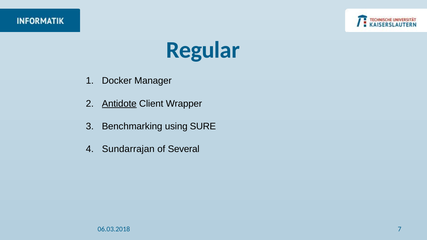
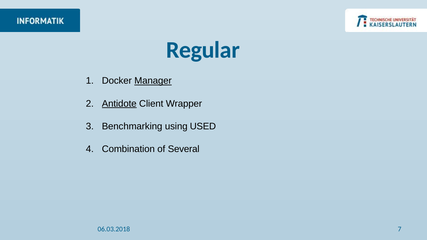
Manager underline: none -> present (153, 81)
SURE: SURE -> USED (203, 126)
Sundarrajan: Sundarrajan -> Combination (128, 149)
